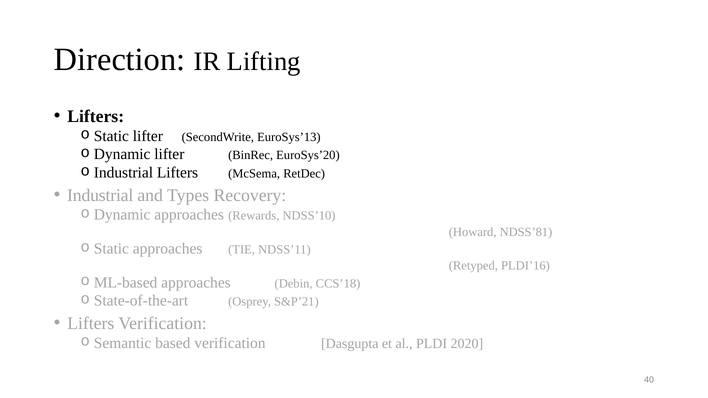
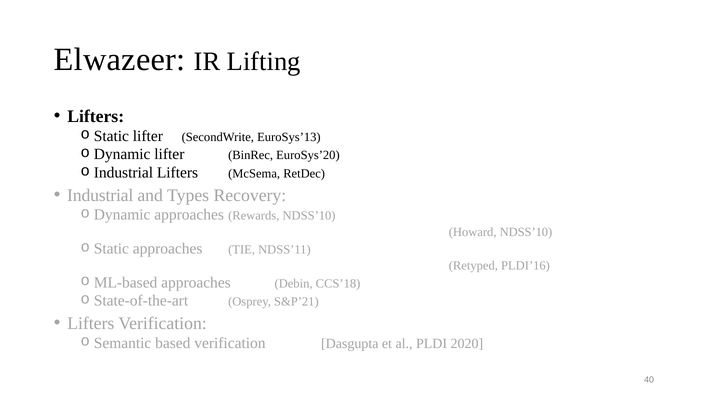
Direction: Direction -> Elwazeer (120, 59)
Howard NDSS’81: NDSS’81 -> NDSS’10 (526, 232)
